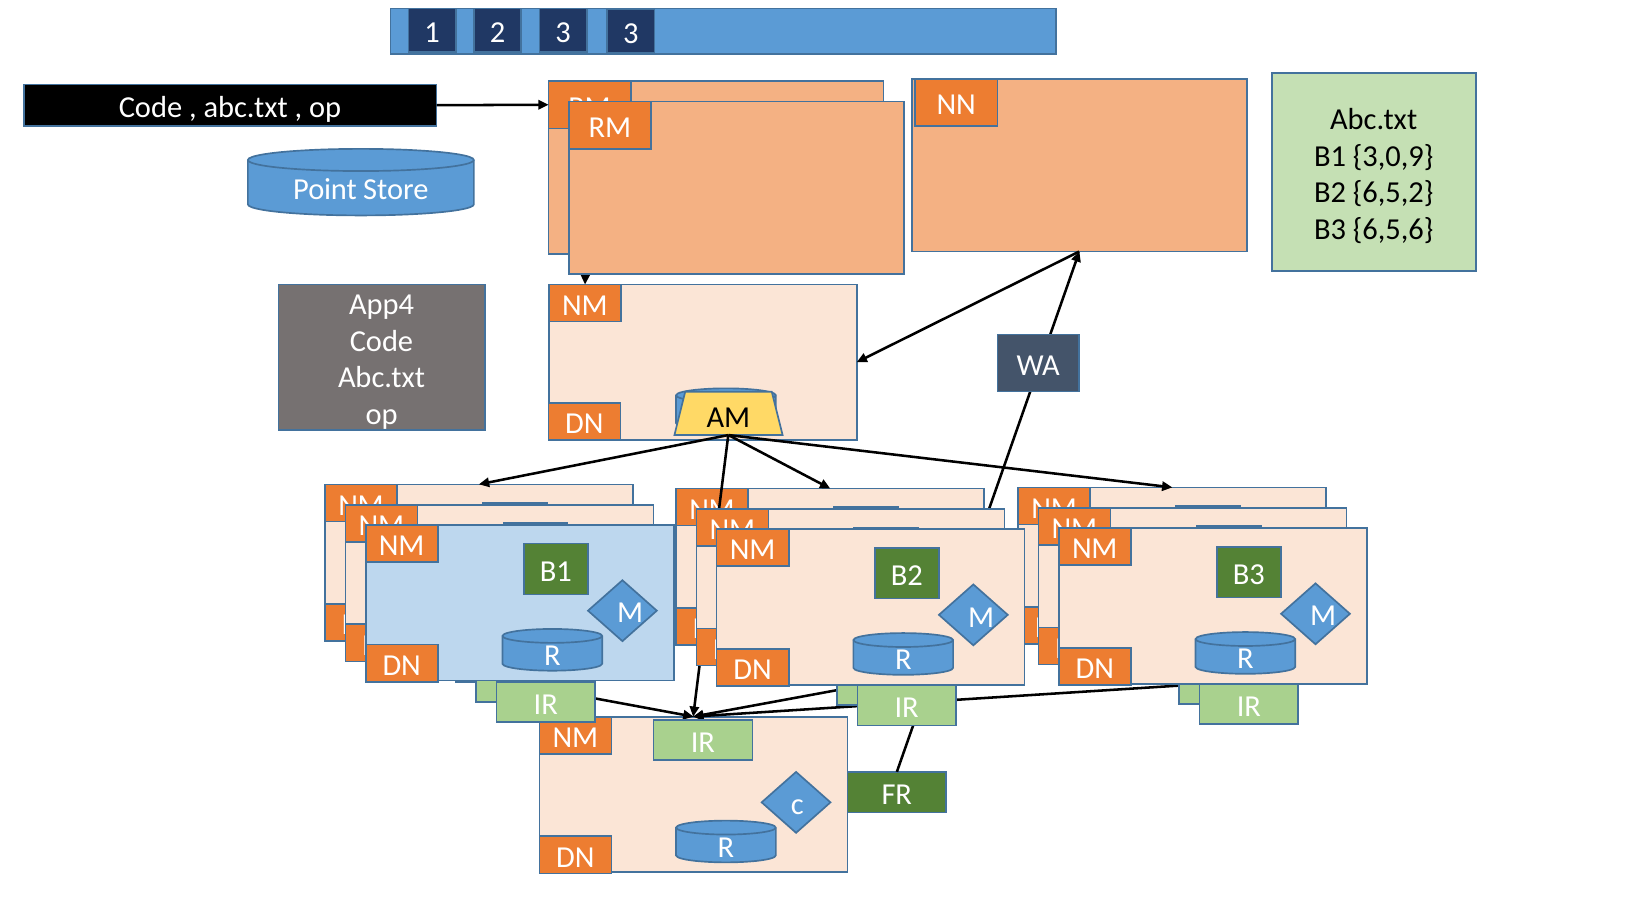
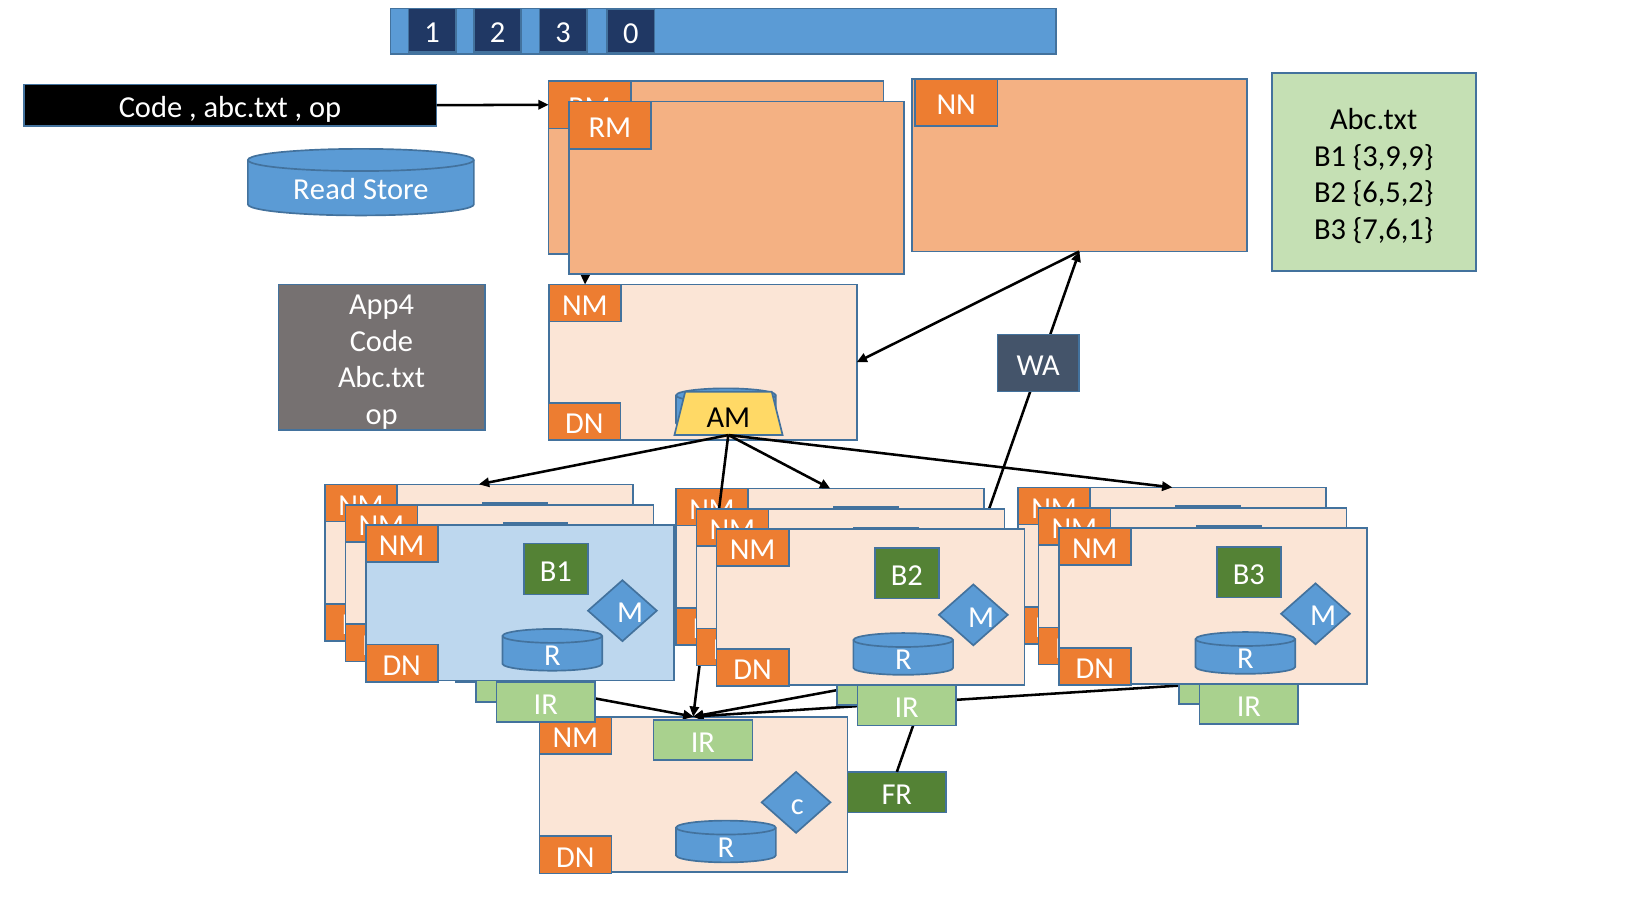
3 3: 3 -> 0 (631, 33)
3,0,9: 3,0,9 -> 3,9,9 (1393, 156)
Point: Point -> Read (325, 190)
6,5,6: 6,5,6 -> 7,6,1 (1393, 229)
